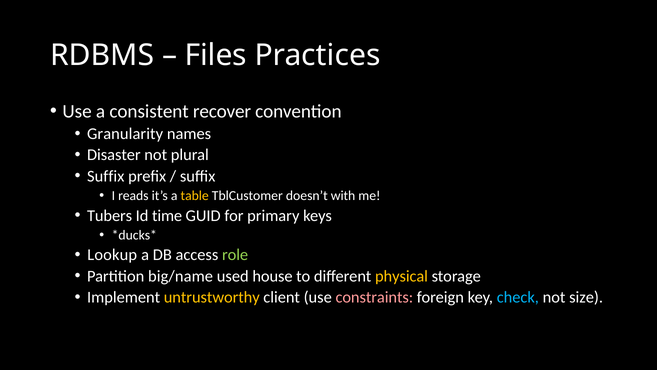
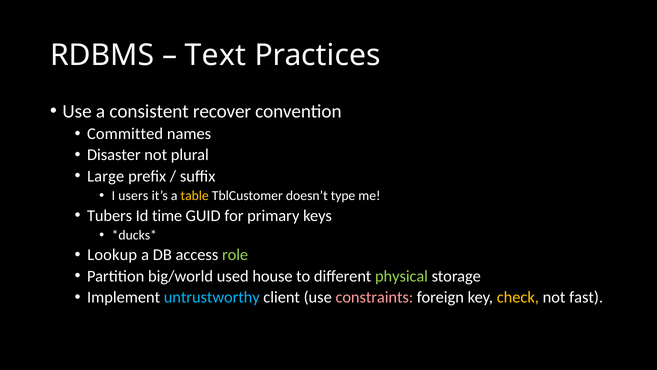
Files: Files -> Text (216, 55)
Granularity: Granularity -> Committed (125, 134)
Suffix: Suffix -> Large (106, 176)
reads: reads -> users (133, 196)
with: with -> type (343, 196)
big/name: big/name -> big/world (181, 276)
physical colour: yellow -> light green (402, 276)
untrustworthy colour: yellow -> light blue (212, 297)
check colour: light blue -> yellow (518, 297)
size: size -> fast (586, 297)
